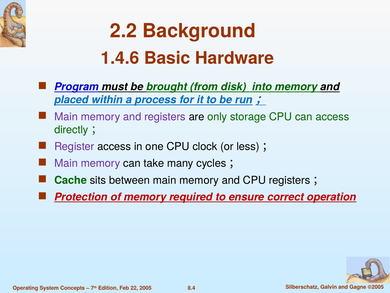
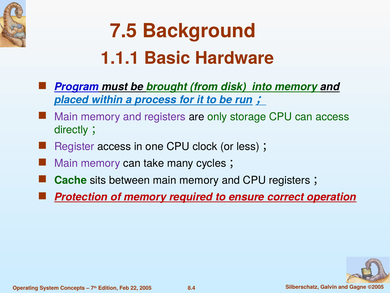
2.2: 2.2 -> 7.5 (123, 31)
1.4.6: 1.4.6 -> 1.1.1 (120, 58)
